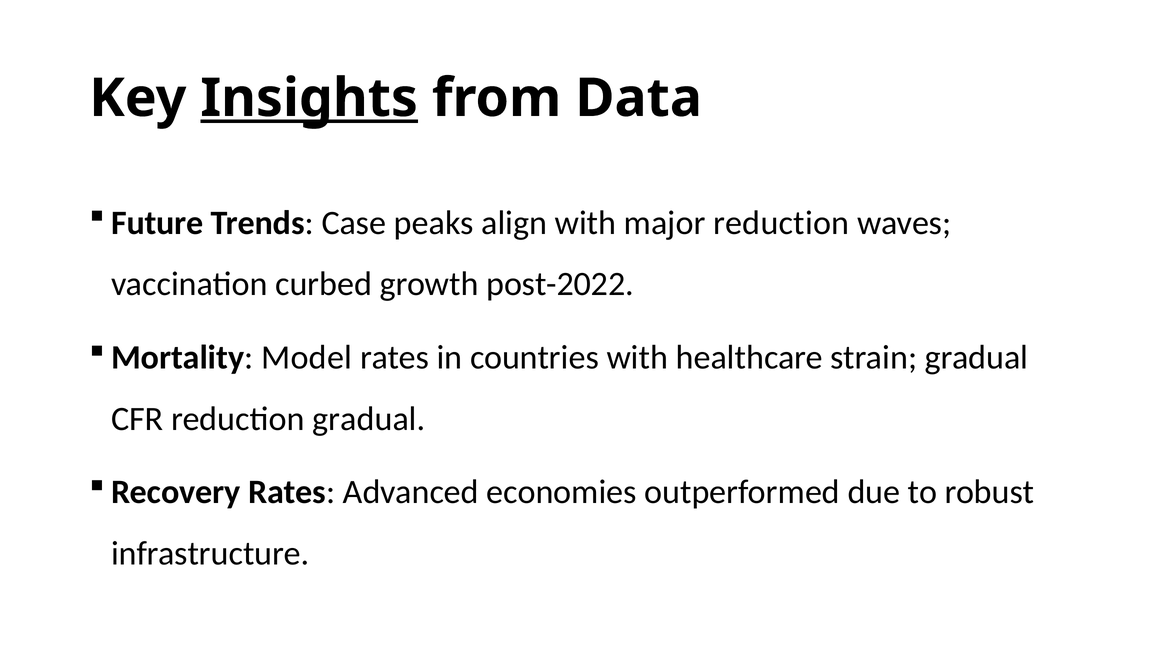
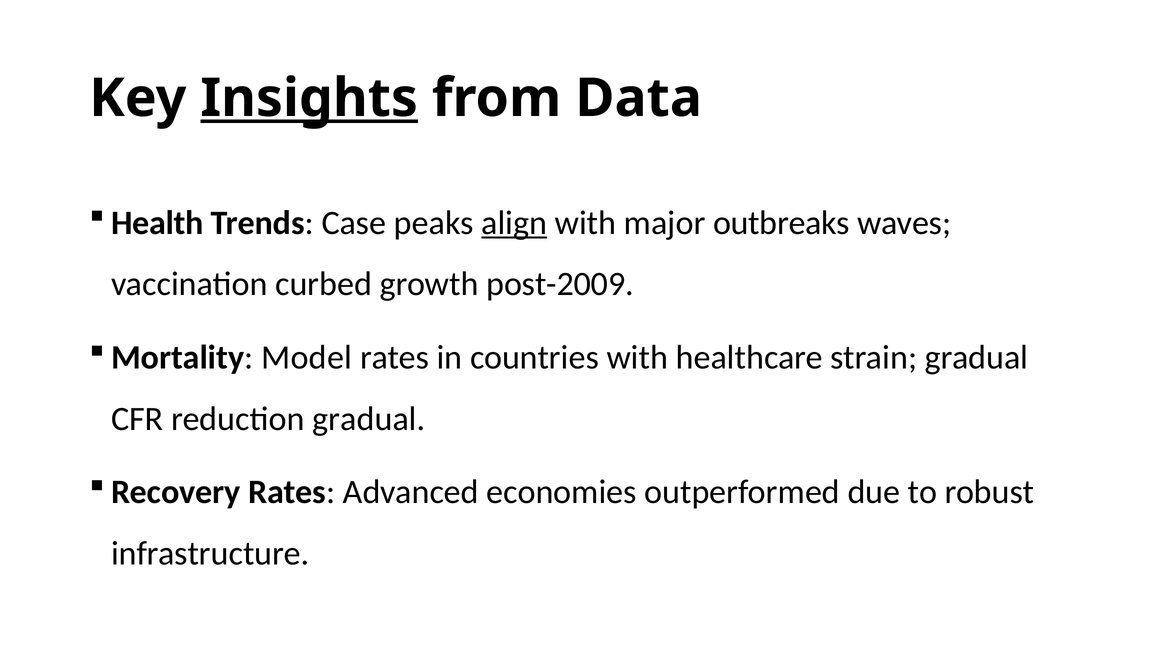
Future: Future -> Health (157, 223)
align underline: none -> present (514, 223)
major reduction: reduction -> outbreaks (781, 223)
post-2022: post-2022 -> post-2009 (560, 284)
